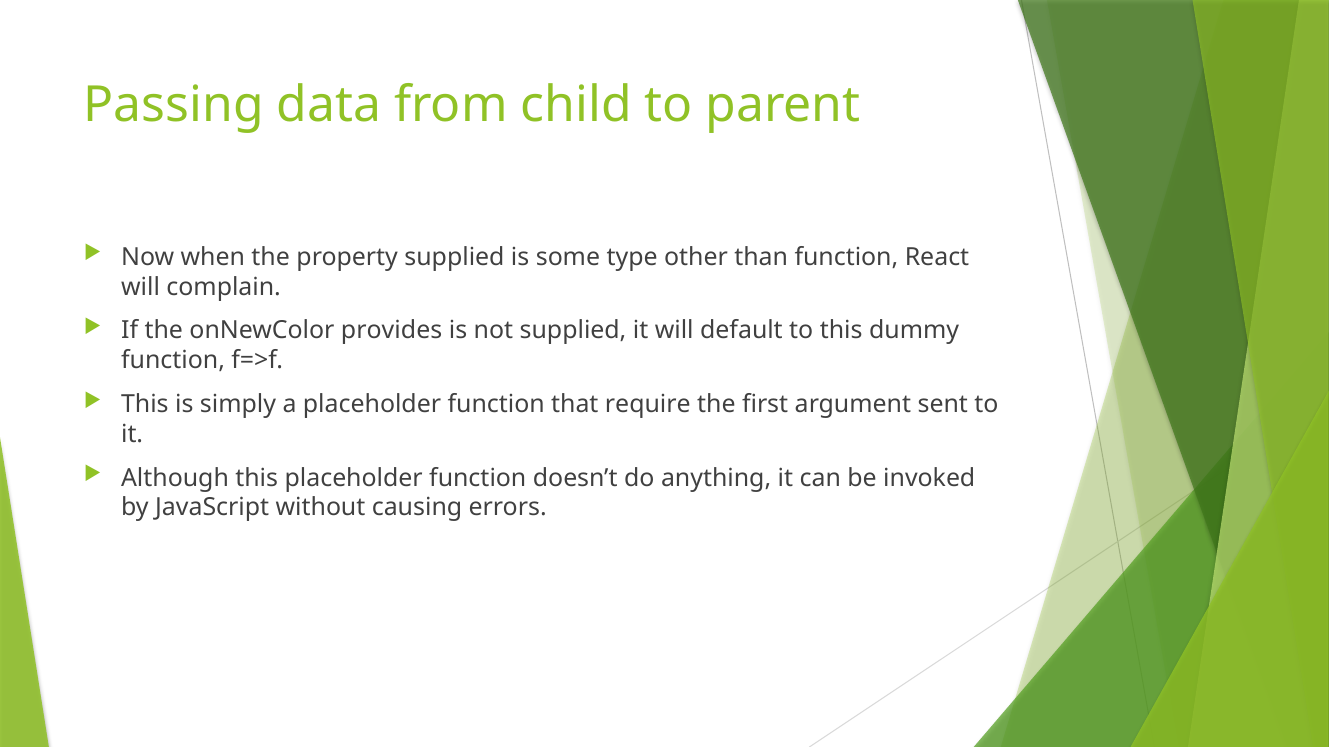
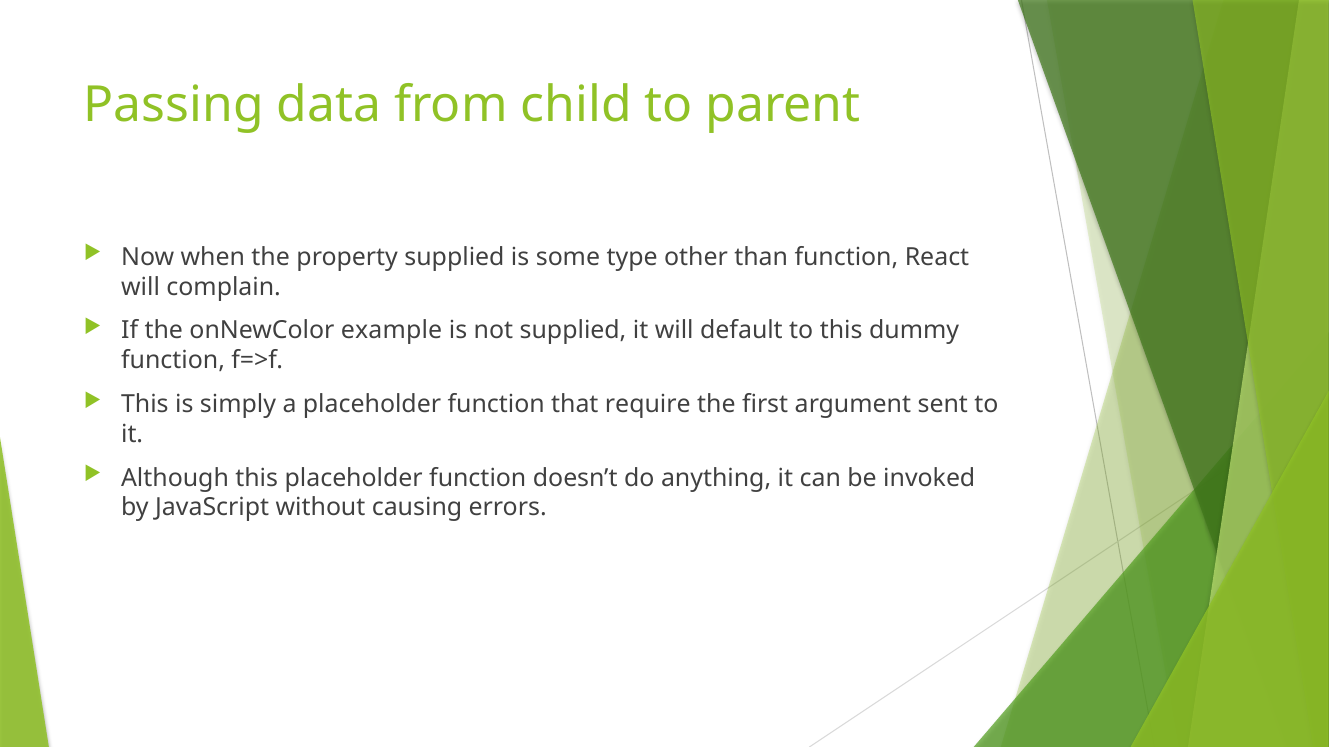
provides: provides -> example (392, 331)
